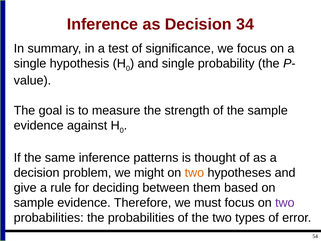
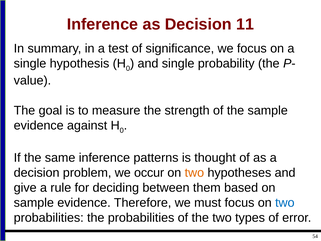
34: 34 -> 11 (245, 24)
might: might -> occur (149, 172)
two colour: purple -> blue (285, 202)
